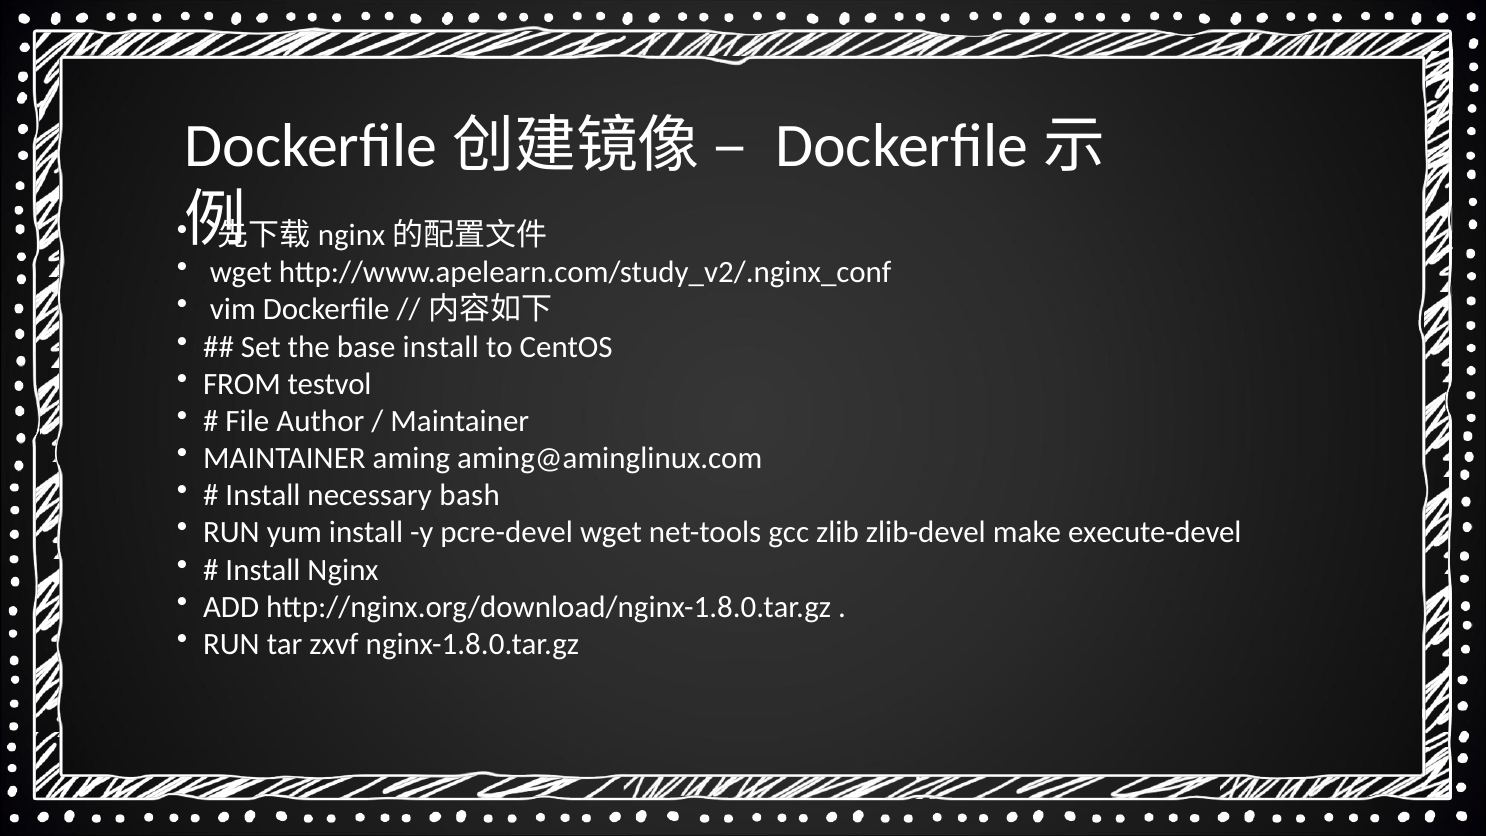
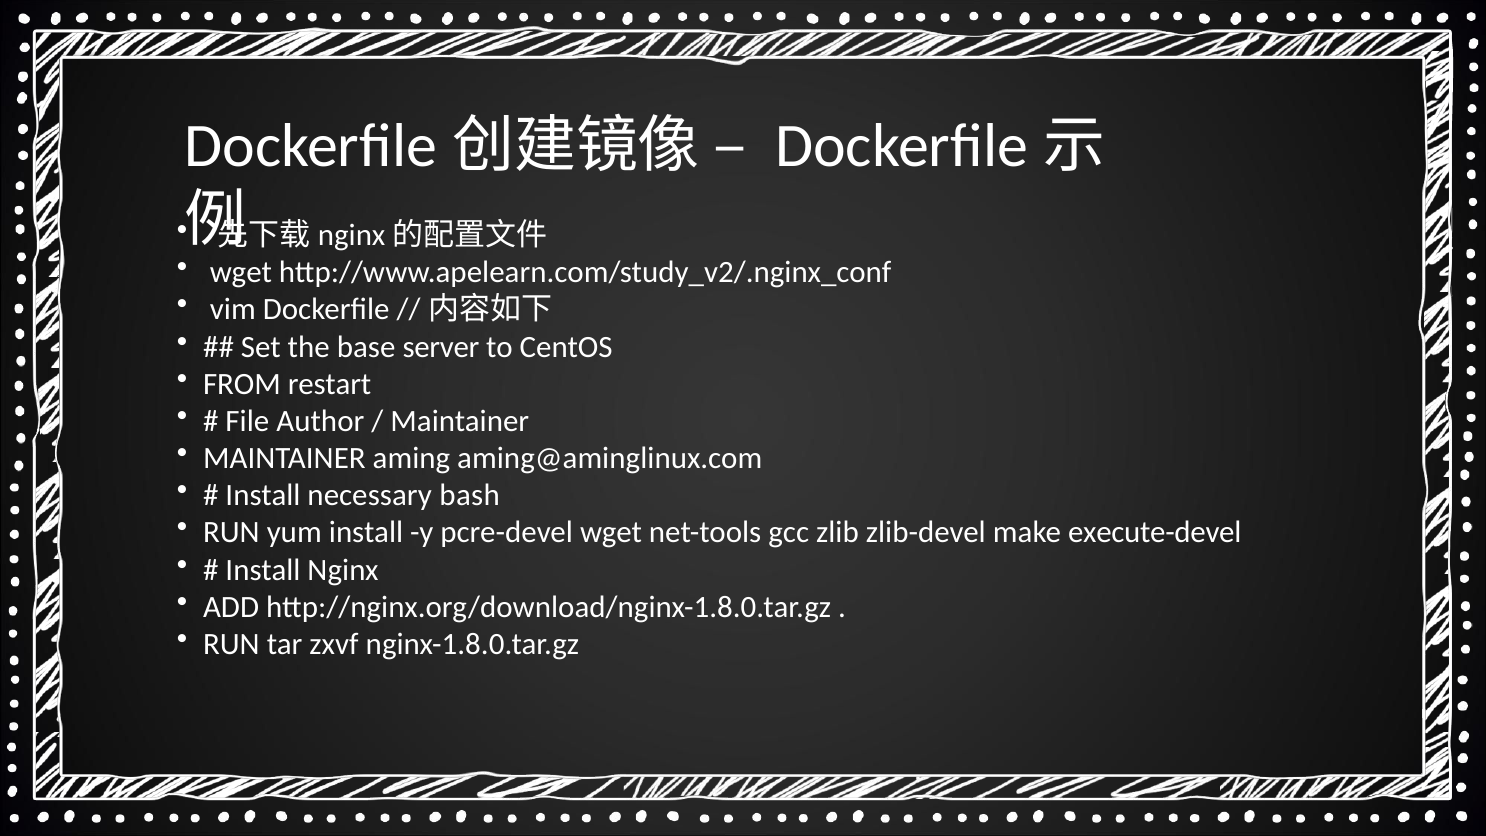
base install: install -> server (441, 347)
testvol: testvol -> restart (330, 384)
